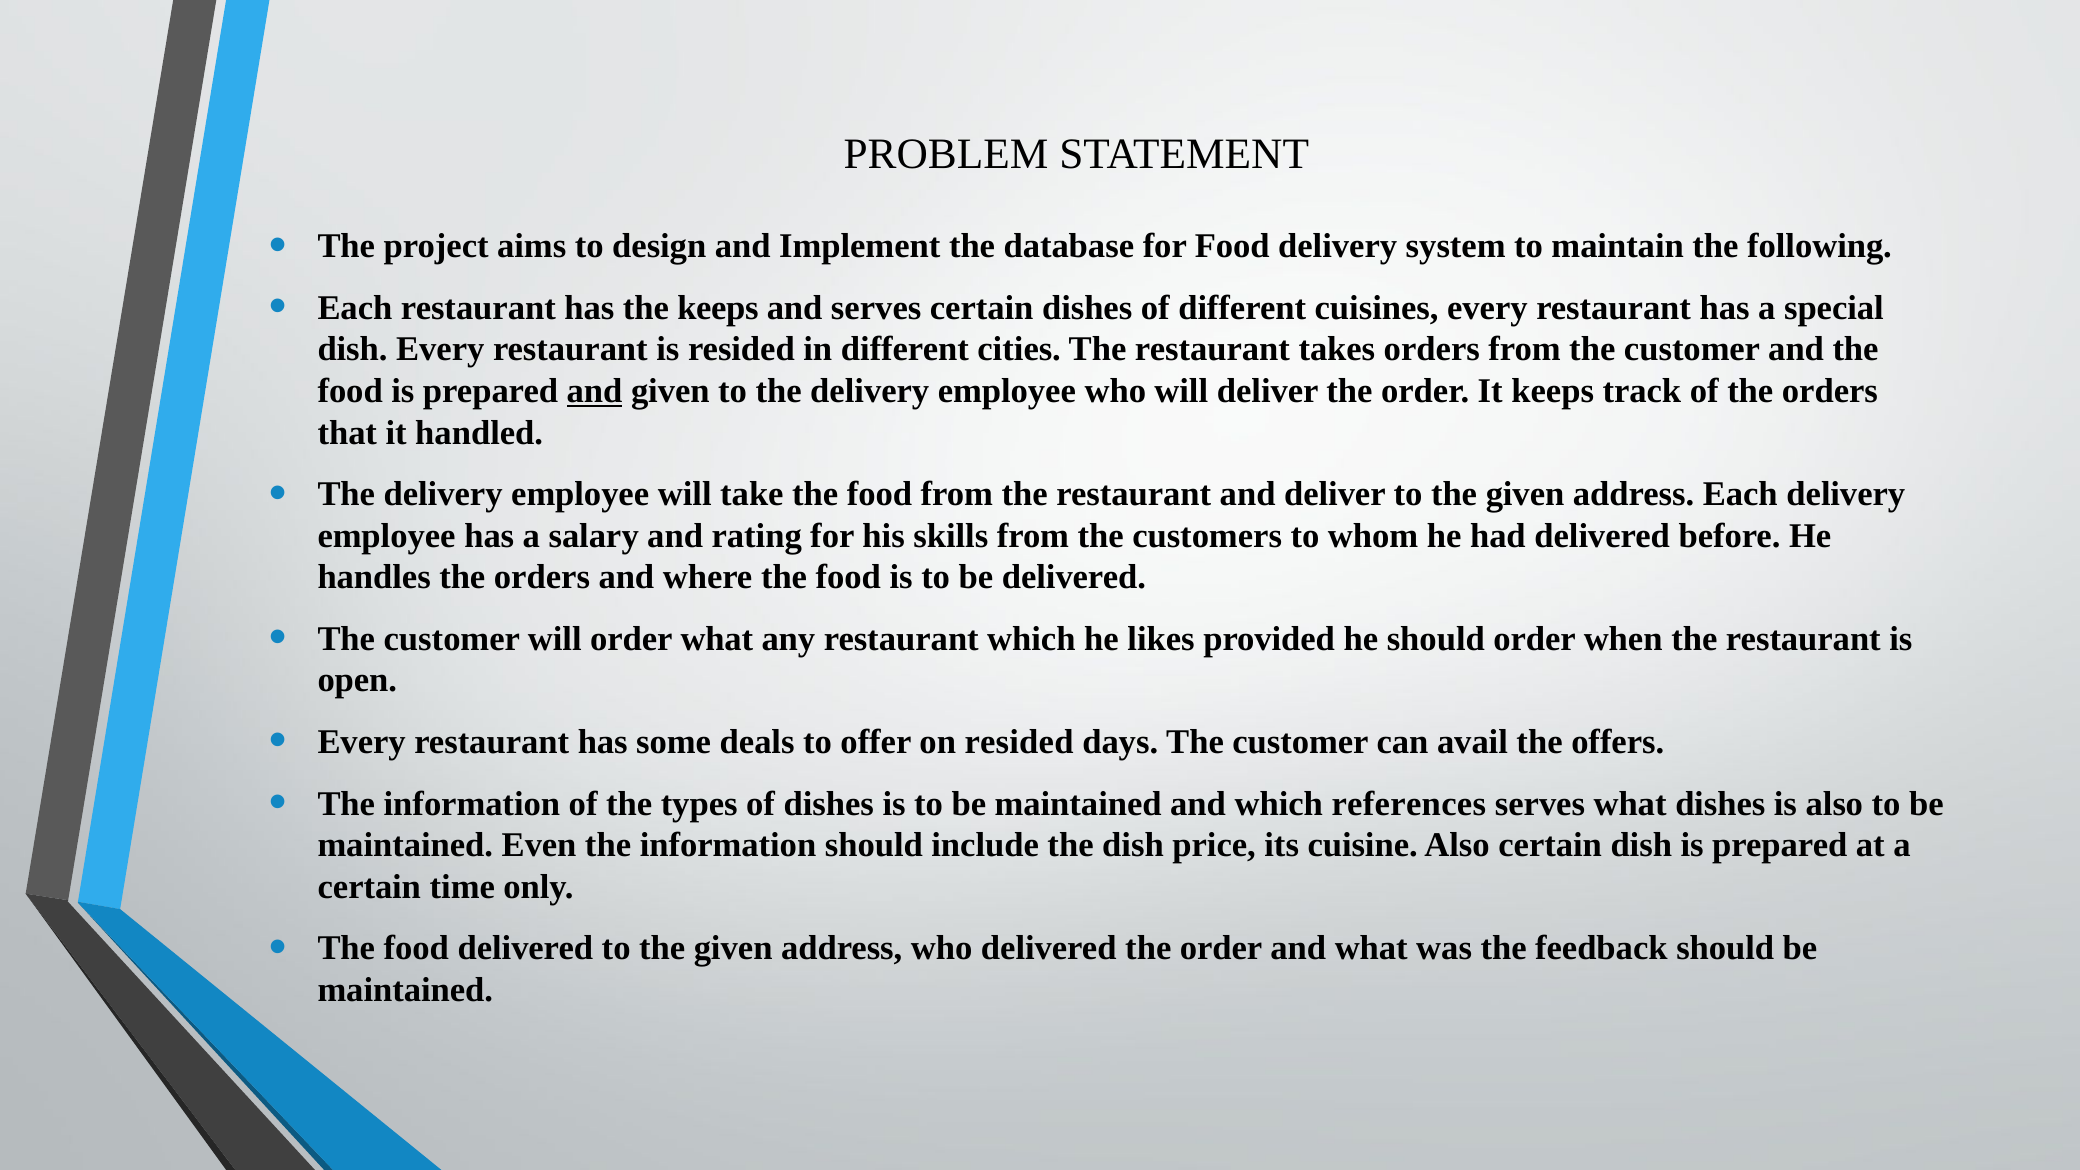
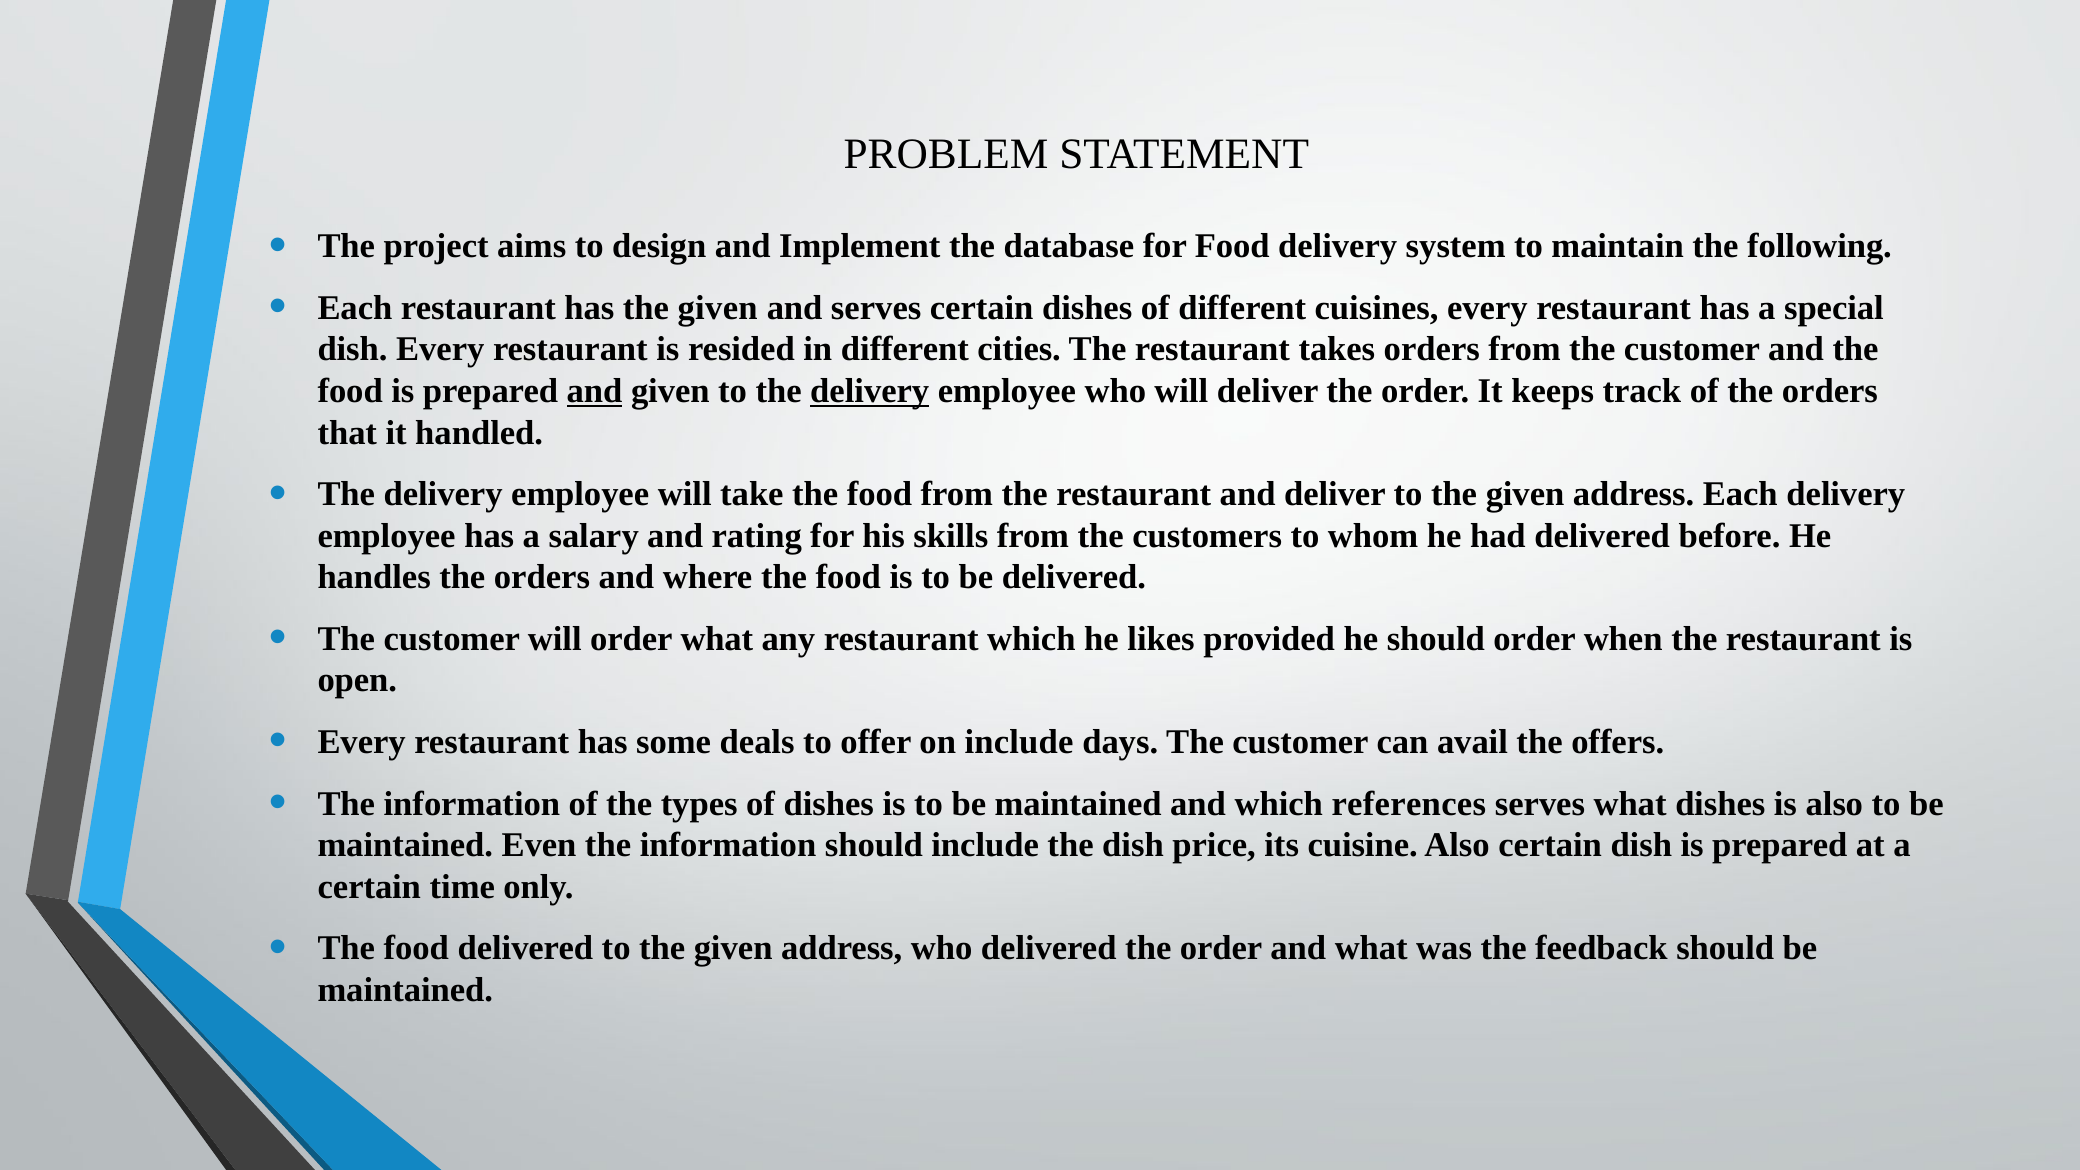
has the keeps: keeps -> given (718, 308)
delivery underline: none -> present (870, 391)
on resided: resided -> include (1019, 742)
